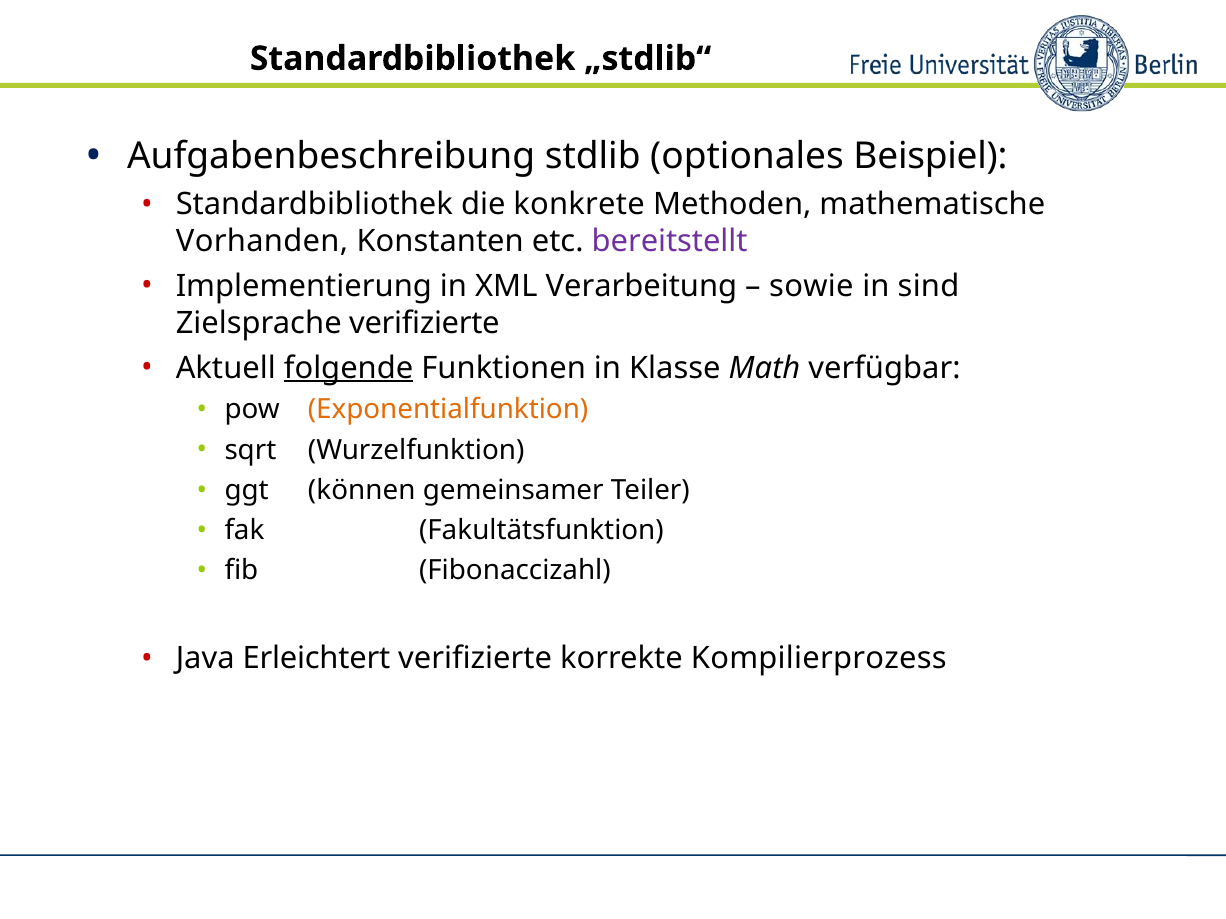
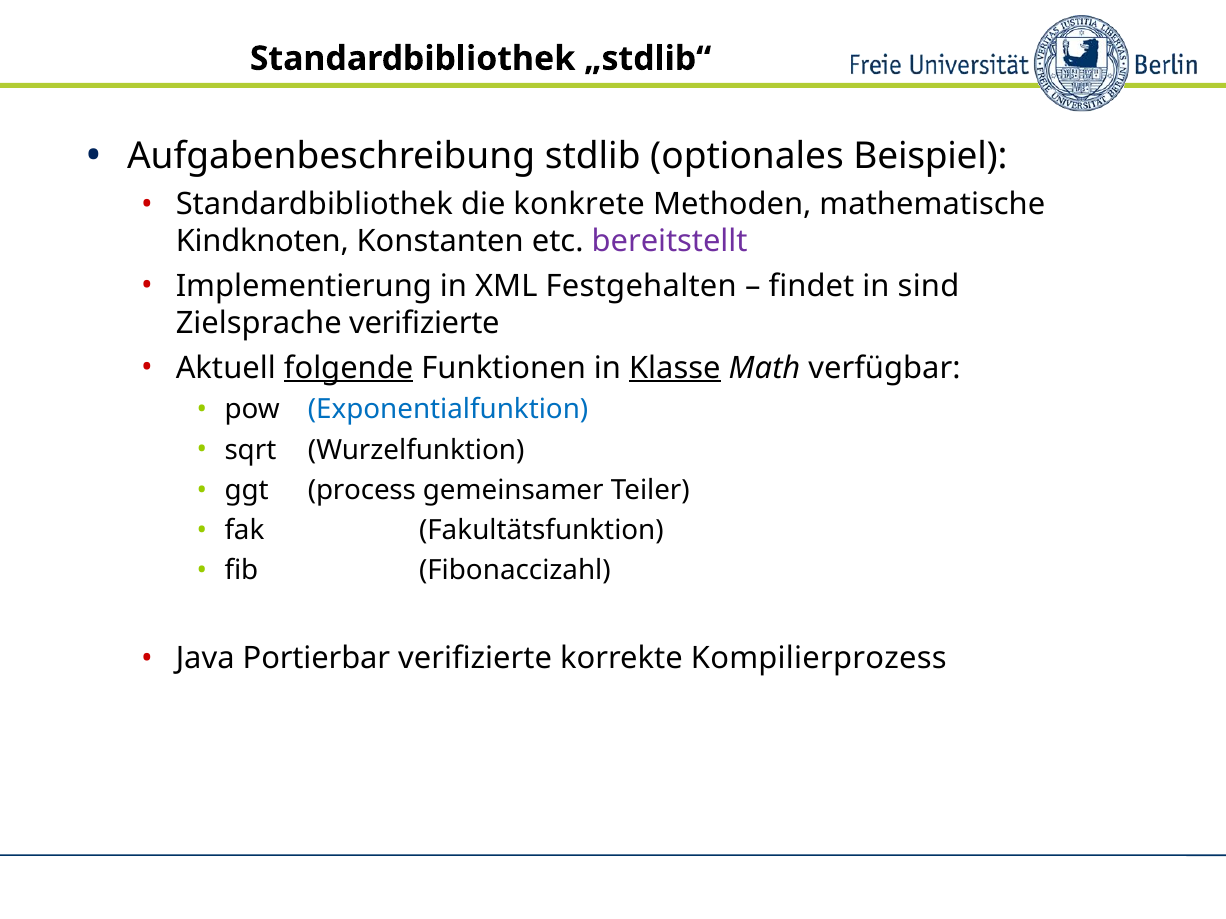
Vorhanden: Vorhanden -> Kindknoten (262, 241)
Verarbeitung: Verarbeitung -> Festgehalten (641, 286)
sowie: sowie -> findet (812, 286)
Klasse underline: none -> present (675, 368)
Exponentialfunktion colour: orange -> blue (448, 410)
können: können -> process (362, 490)
Erleichtert: Erleichtert -> Portierbar (316, 659)
